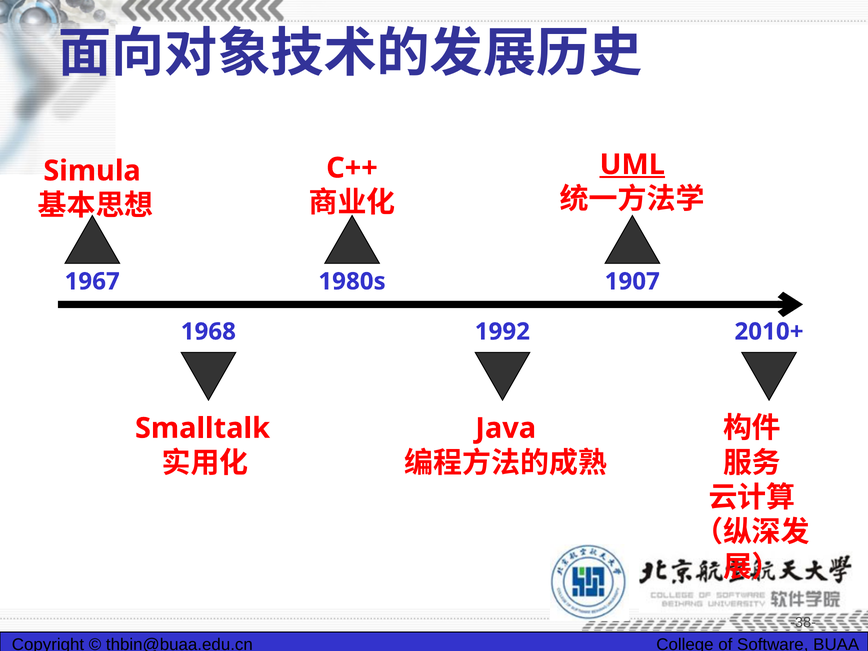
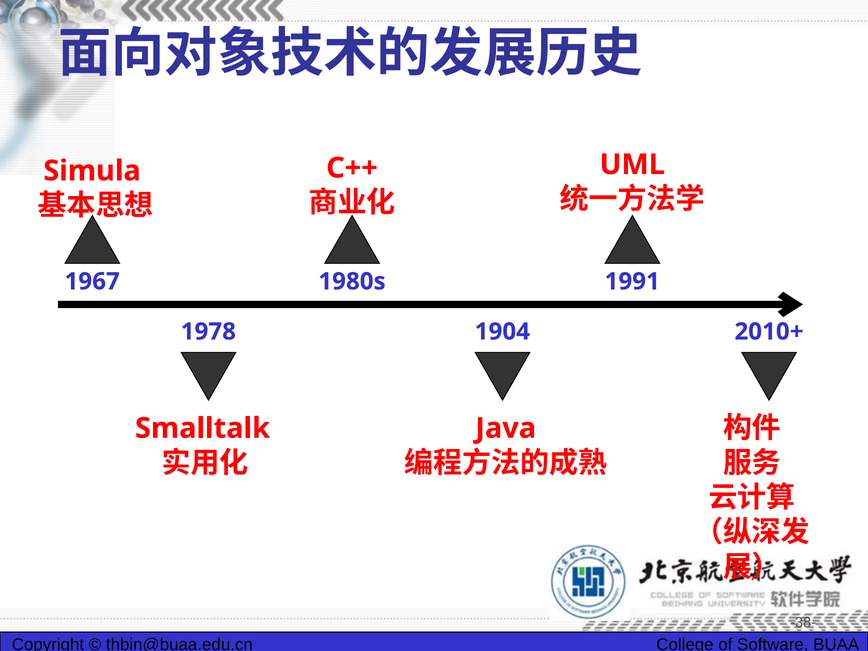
UML underline: present -> none (632, 165)
1907: 1907 -> 1991 (632, 281)
1968: 1968 -> 1978 (208, 332)
1992: 1992 -> 1904 (502, 332)
